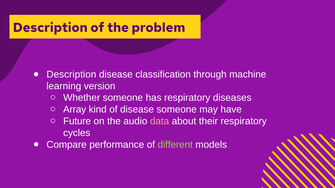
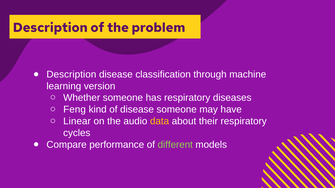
Array: Array -> Feng (75, 110)
Future: Future -> Linear (77, 121)
data colour: pink -> yellow (160, 121)
